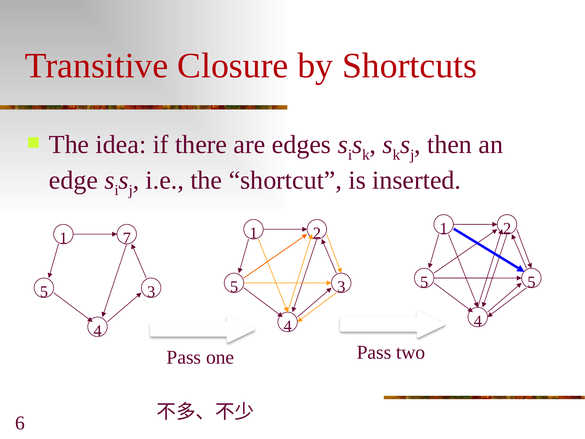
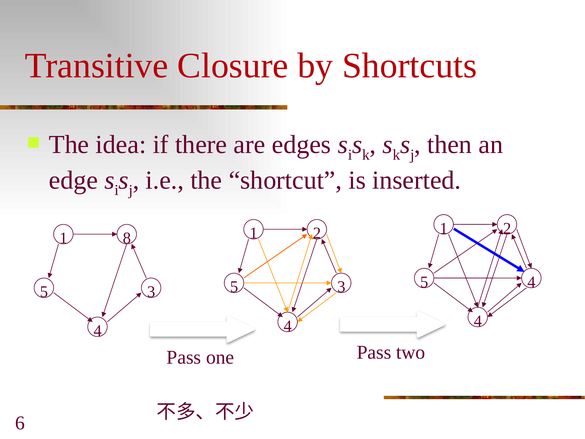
7: 7 -> 8 (127, 238)
5 5: 5 -> 4 (531, 282)
